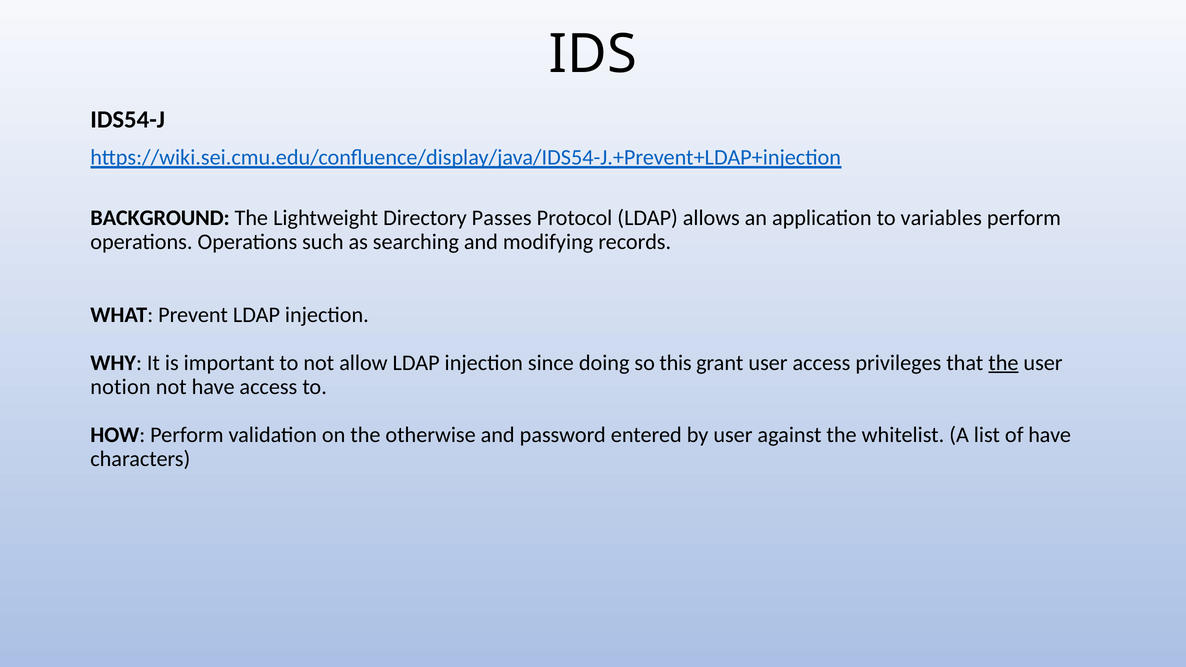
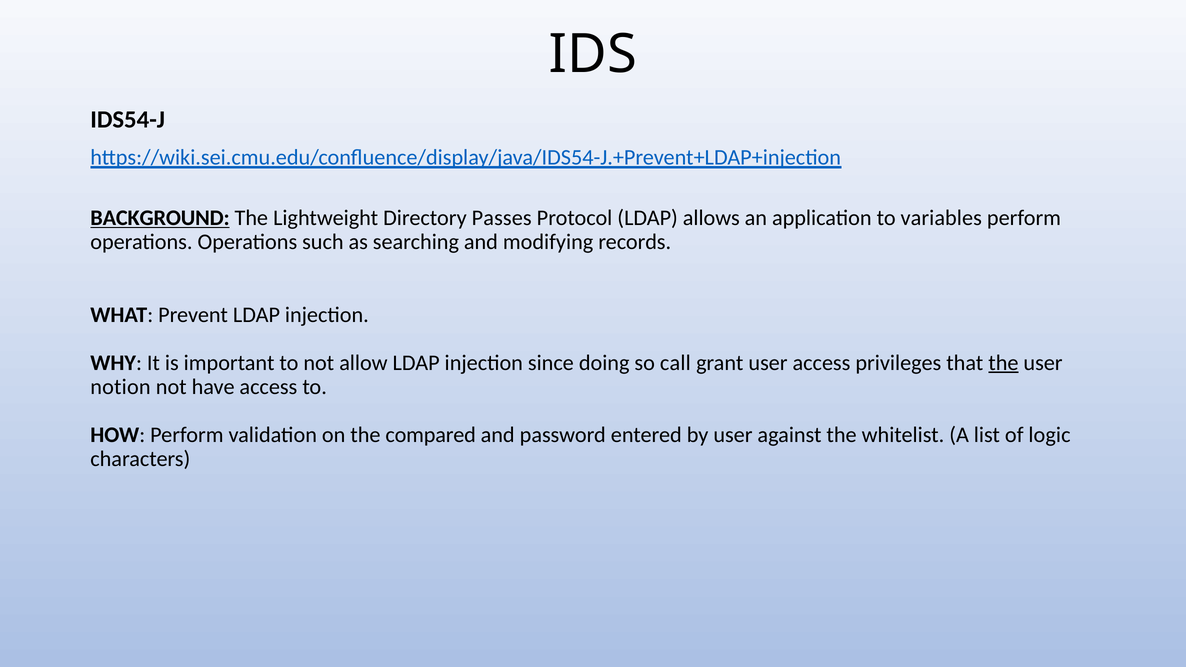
BACKGROUND underline: none -> present (160, 218)
this: this -> call (675, 363)
otherwise: otherwise -> compared (431, 435)
of have: have -> logic (1049, 435)
